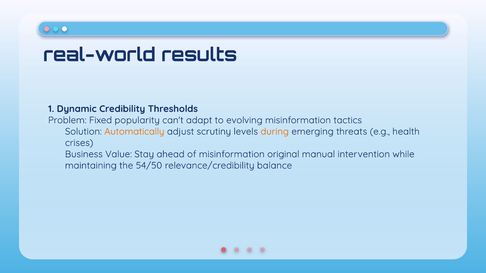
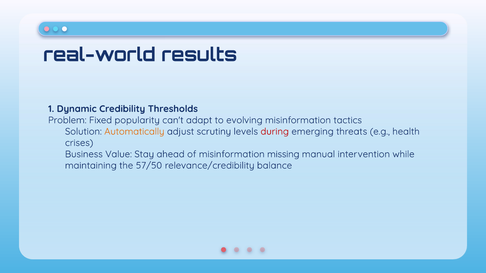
during colour: orange -> red (275, 132)
original: original -> missing (283, 154)
54/50: 54/50 -> 57/50 (149, 166)
